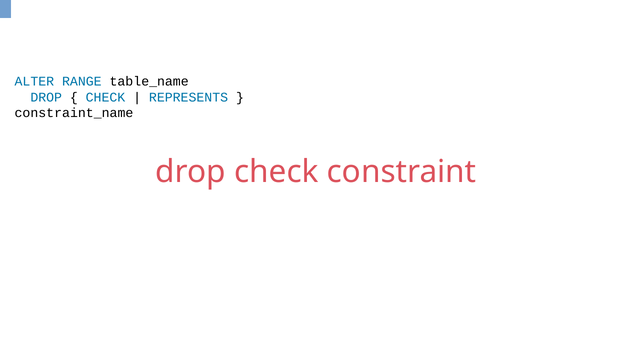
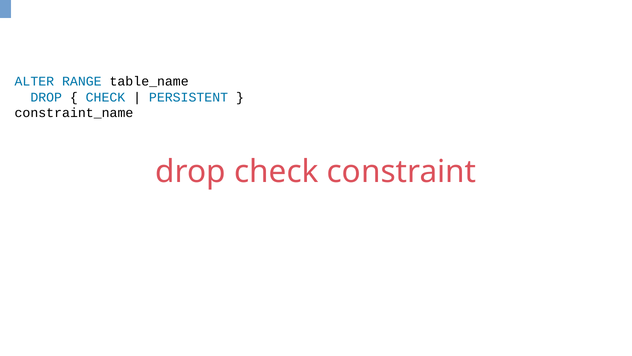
REPRESENTS: REPRESENTS -> PERSISTENT (189, 97)
